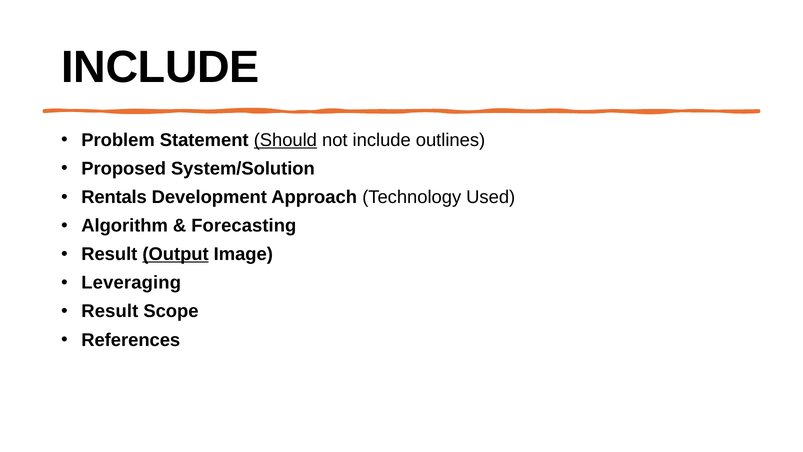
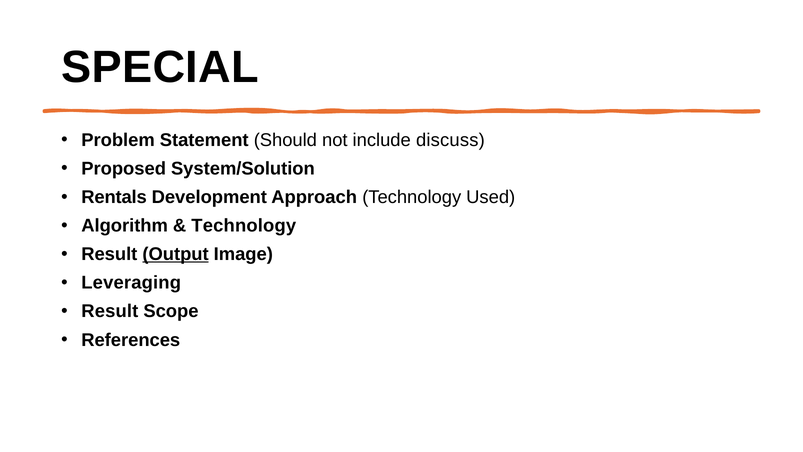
INCLUDE: INCLUDE -> SPECIAL (160, 67)
Should underline: present -> none (285, 140)
outlines: outlines -> discuss (450, 140)
Forecasting: Forecasting -> Technology (244, 226)
